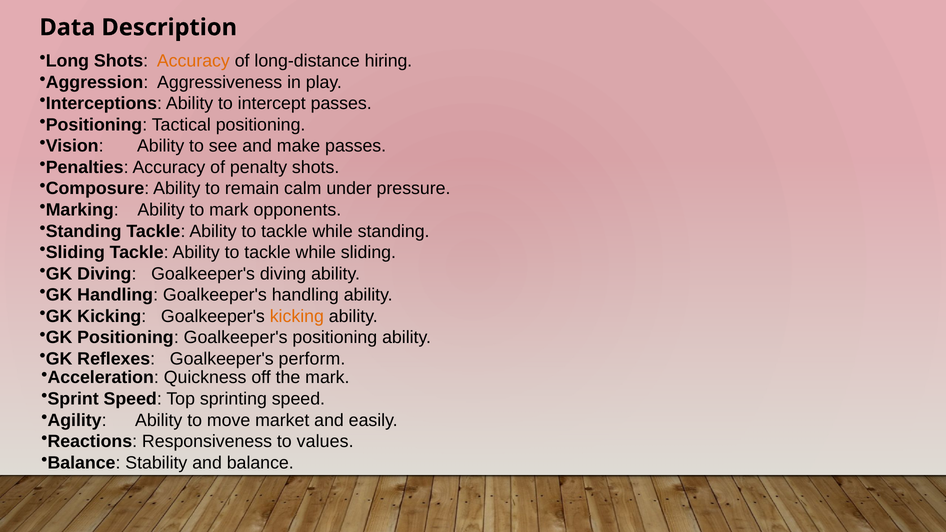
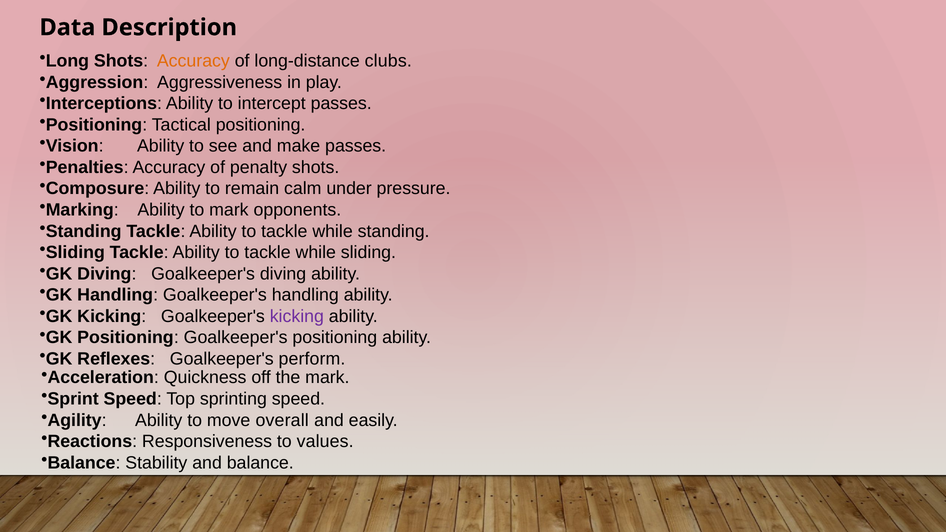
hiring: hiring -> clubs (388, 61)
kicking colour: orange -> purple (297, 316)
market: market -> overall (282, 420)
